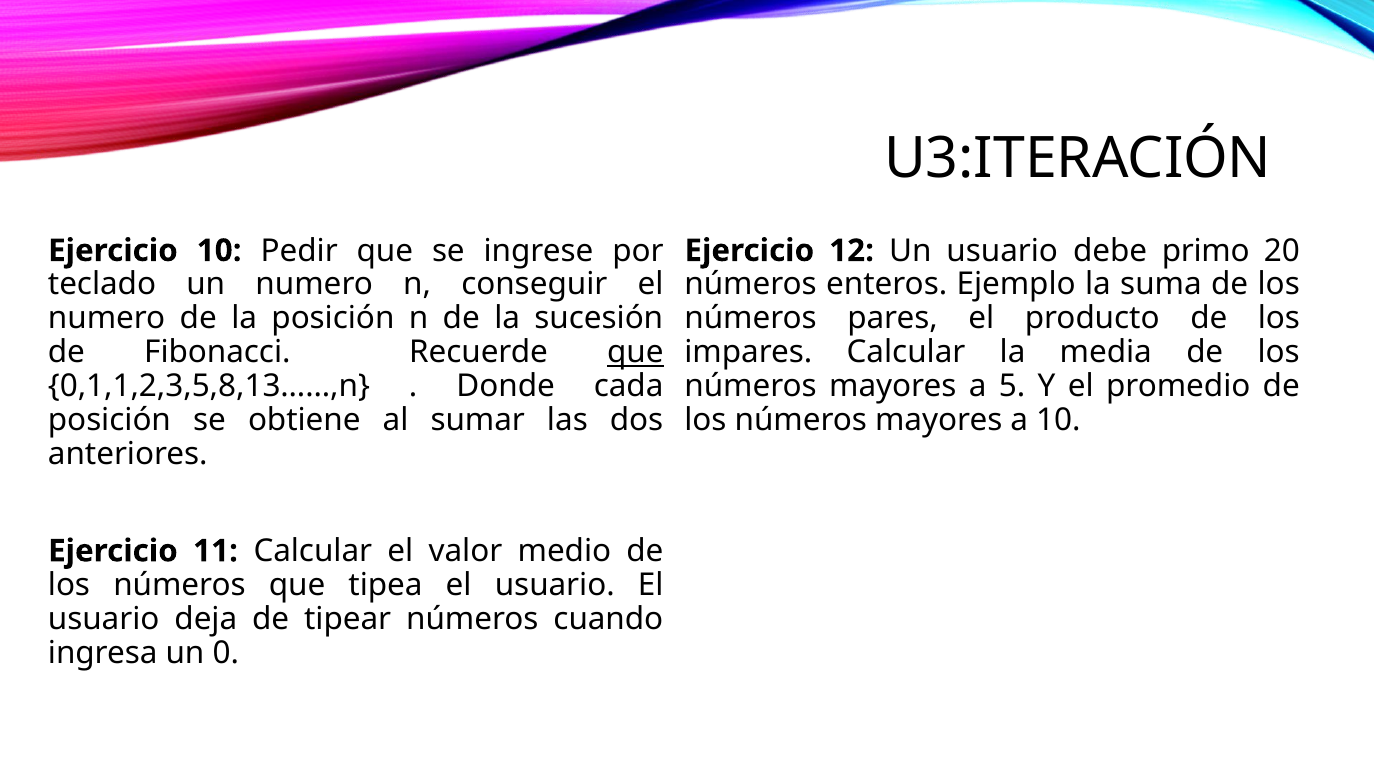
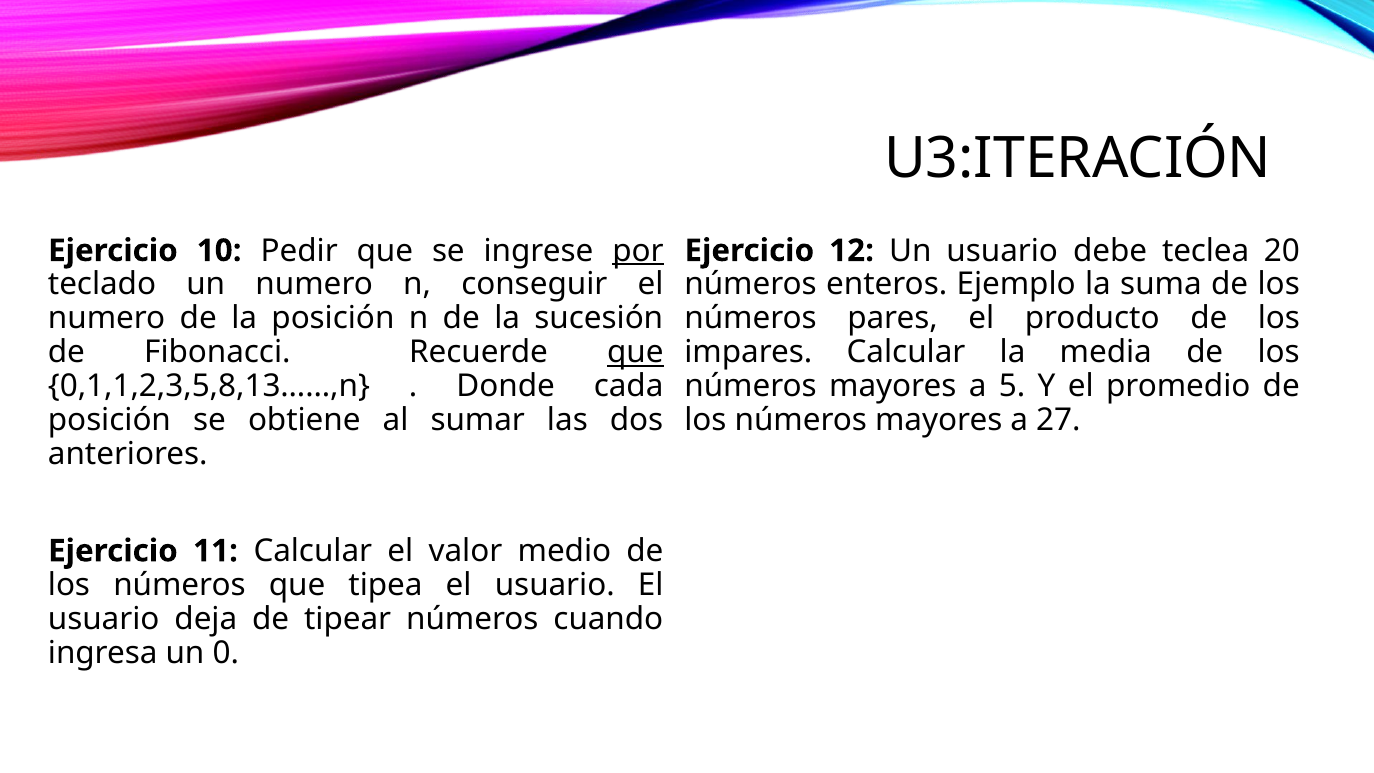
por underline: none -> present (638, 251)
primo: primo -> teclea (1206, 251)
a 10: 10 -> 27 (1058, 420)
